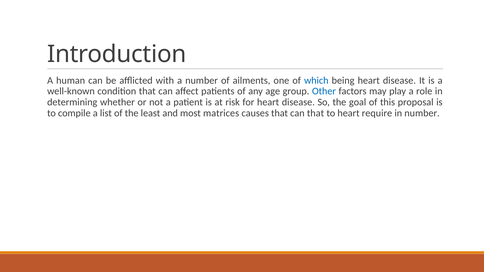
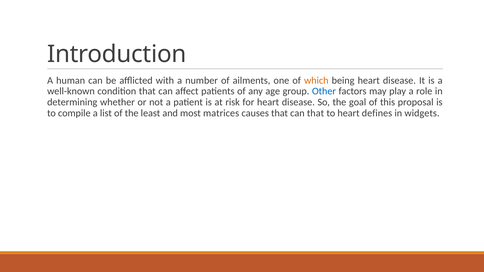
which colour: blue -> orange (316, 80)
require: require -> defines (377, 113)
in number: number -> widgets (422, 113)
